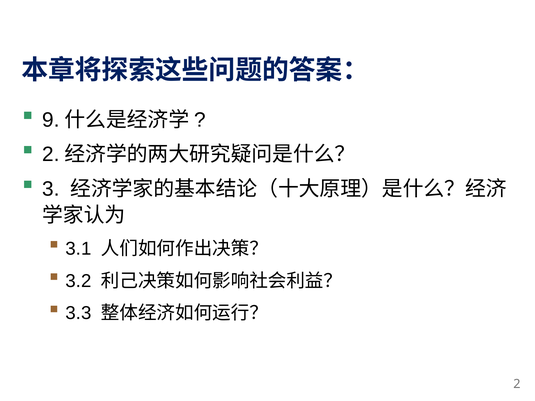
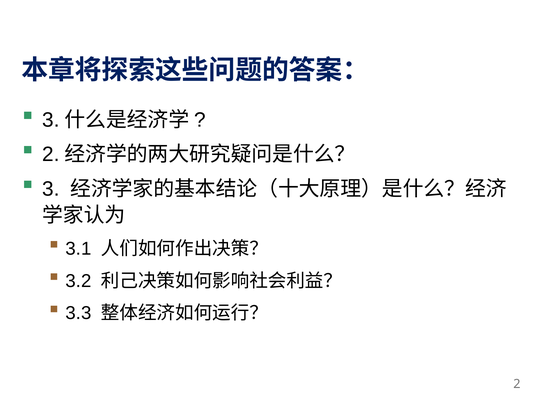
9: 9 -> 3 (51, 120)
